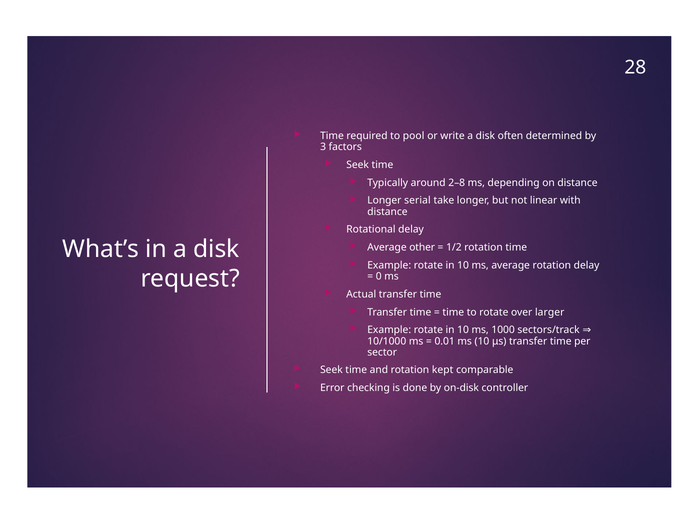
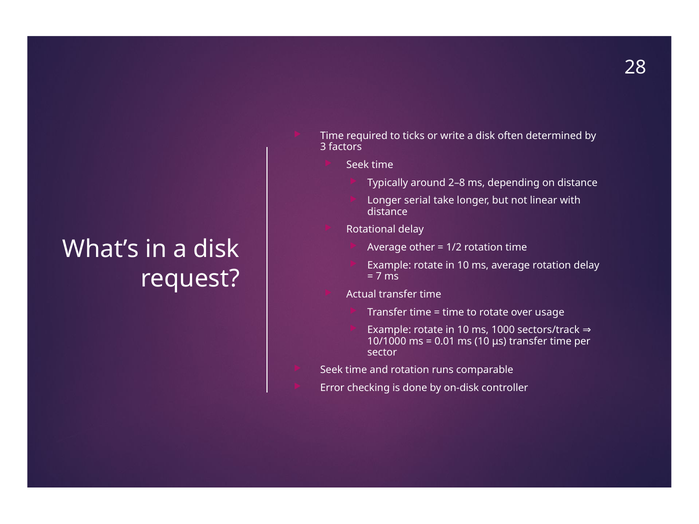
pool: pool -> ticks (414, 136)
0: 0 -> 7 (379, 277)
larger: larger -> usage (550, 312)
kept: kept -> runs (443, 370)
